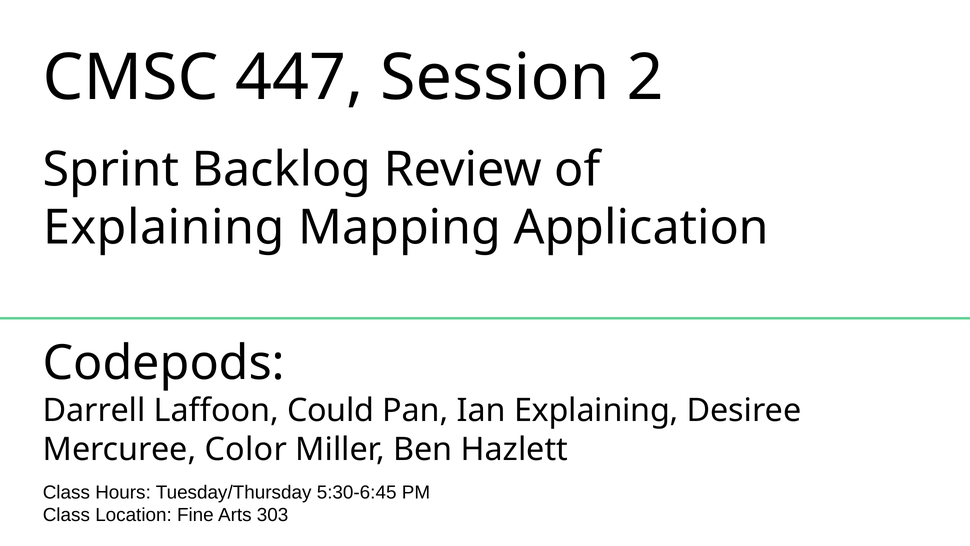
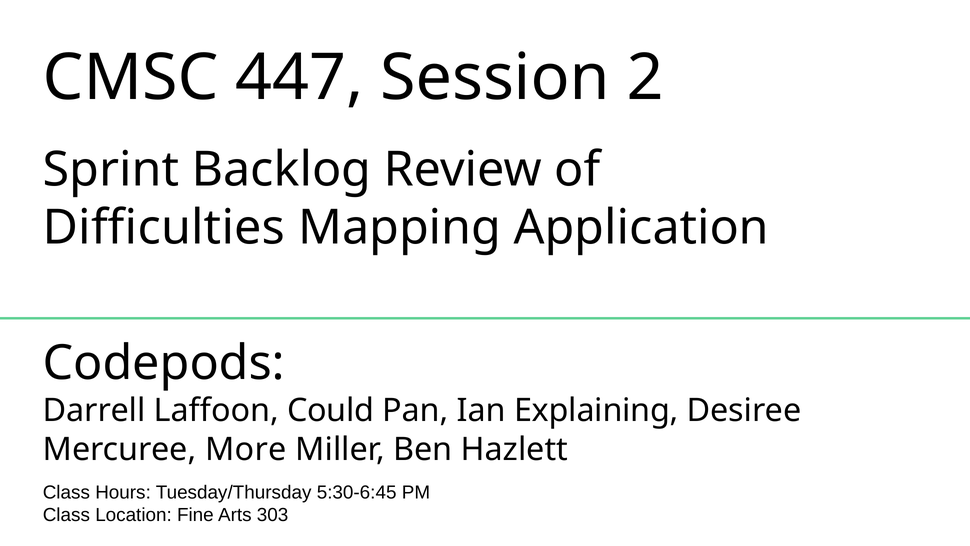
Explaining: Explaining -> Difficulties (164, 228)
Color: Color -> More (246, 449)
